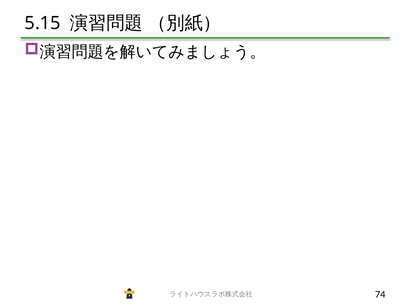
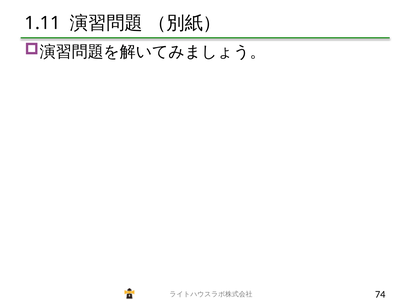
5.15: 5.15 -> 1.11 (43, 23)
